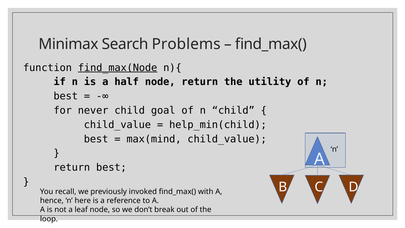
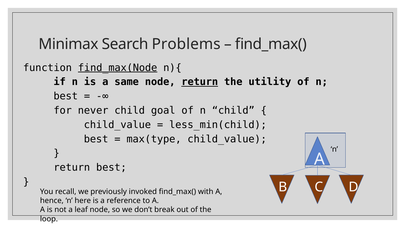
half: half -> same (127, 82)
return underline: none -> present (200, 82)
help_min(child: help_min(child -> less_min(child (218, 125)
max(mind: max(mind -> max(type (154, 139)
